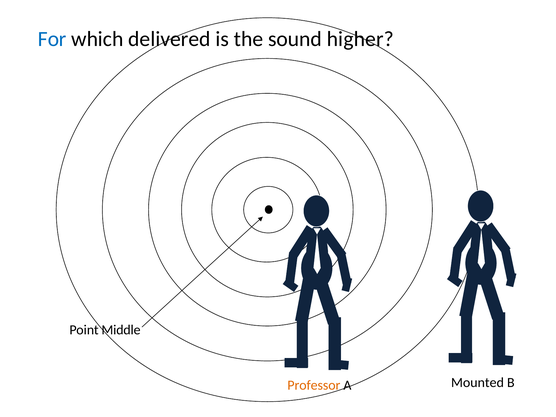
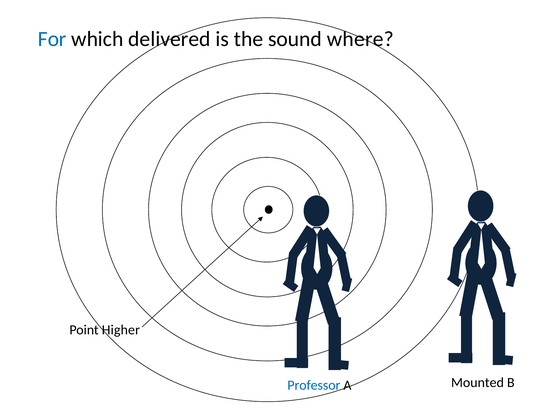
higher: higher -> where (360, 39)
Middle: Middle -> Higher (121, 330)
Professor colour: orange -> blue (314, 385)
